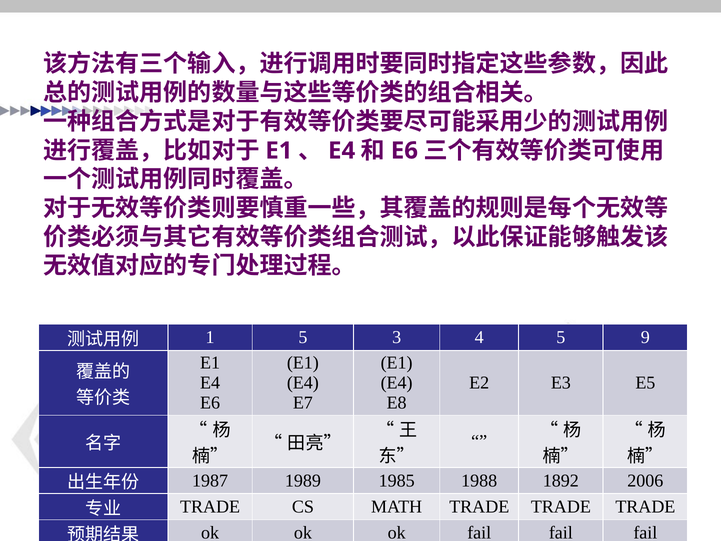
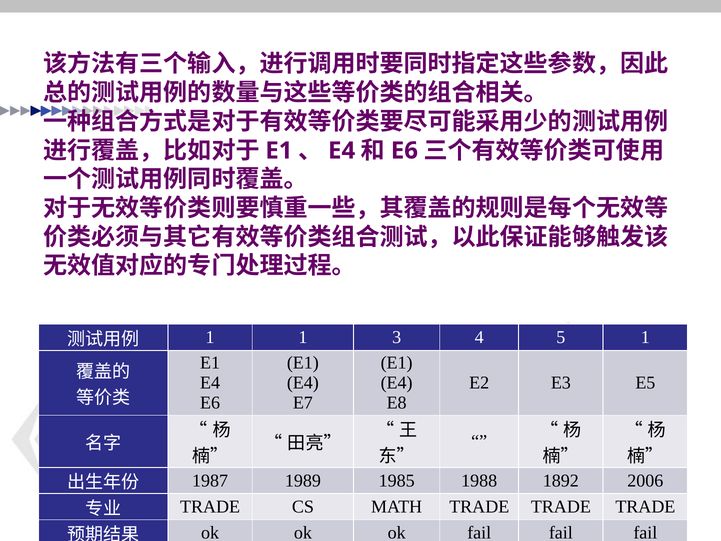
1 5: 5 -> 1 (303, 337)
5 9: 9 -> 1 (645, 337)
